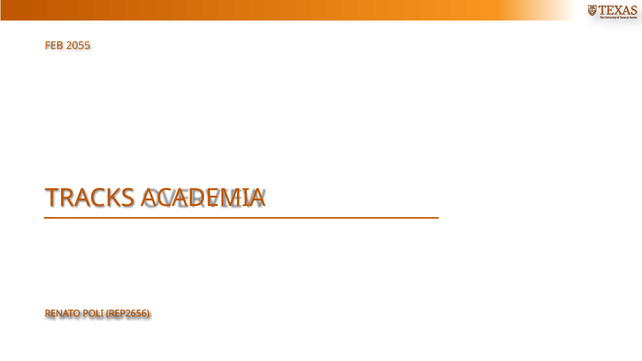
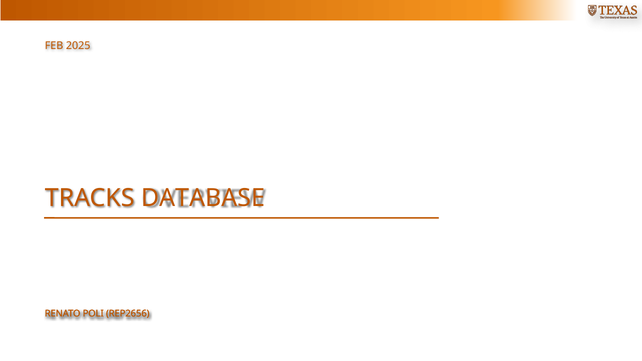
2055: 2055 -> 2025 (78, 46)
ACADEMIA: ACADEMIA -> DATABASE (203, 198)
